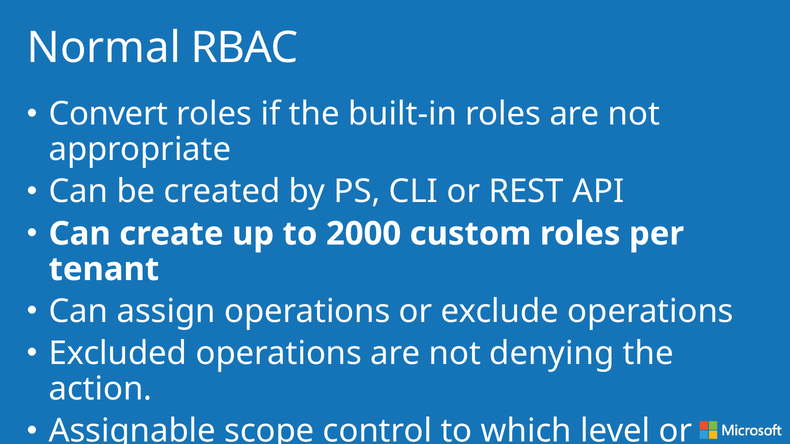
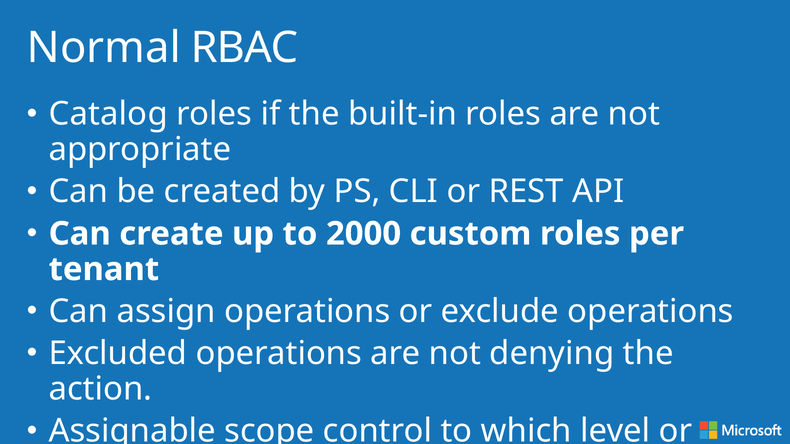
Convert: Convert -> Catalog (108, 114)
